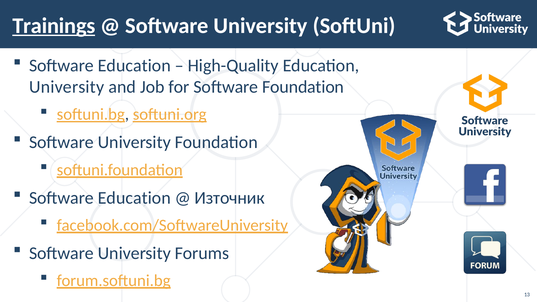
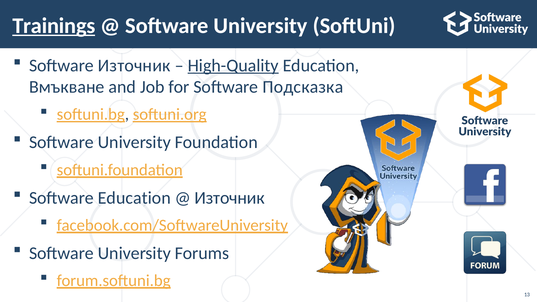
Education: Education -> Източник (134, 66)
High-Quality underline: none -> present (233, 66)
University: University -> Вмъкване (67, 87)
Software Foundation: Foundation -> Подсказка (303, 87)
